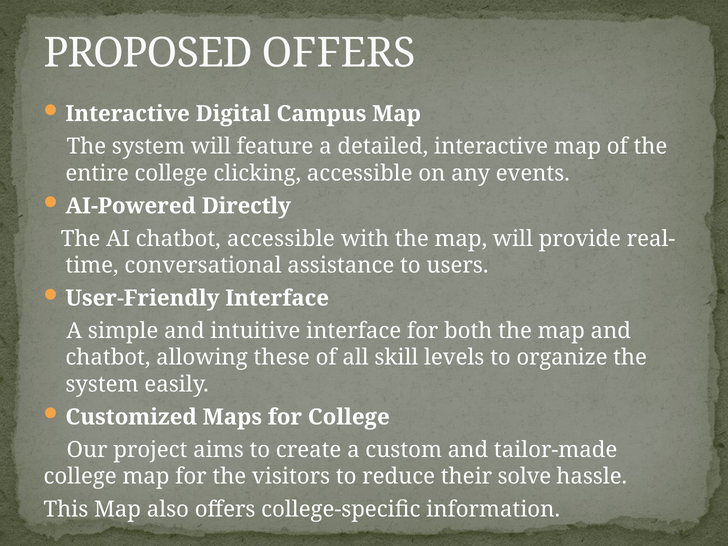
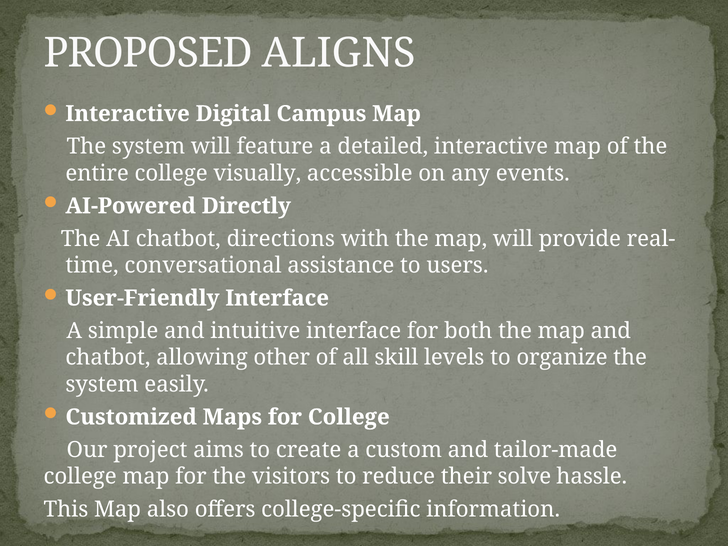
PROPOSED OFFERS: OFFERS -> ALIGNS (339, 53)
clicking: clicking -> visually (257, 173)
chatbot accessible: accessible -> directions (281, 239)
these: these -> other (282, 358)
